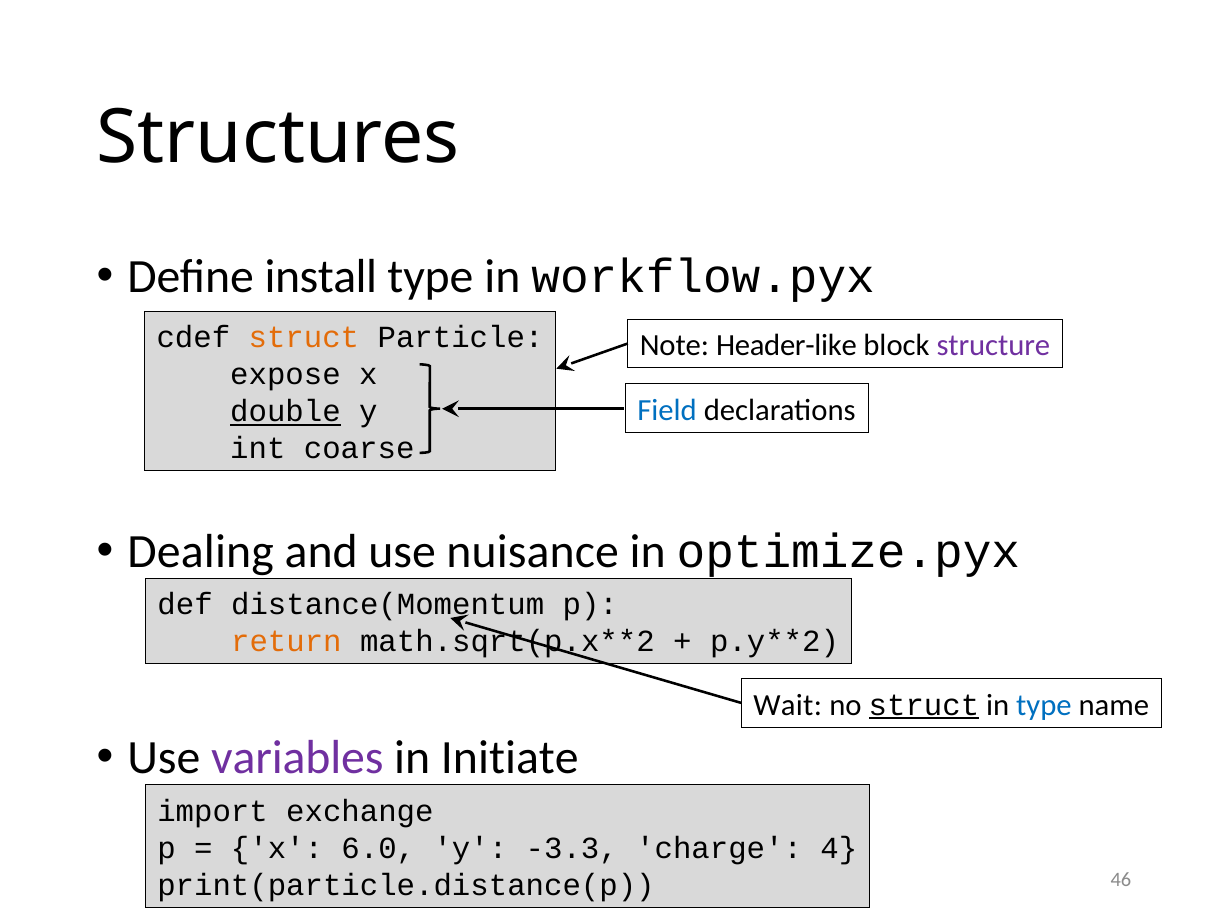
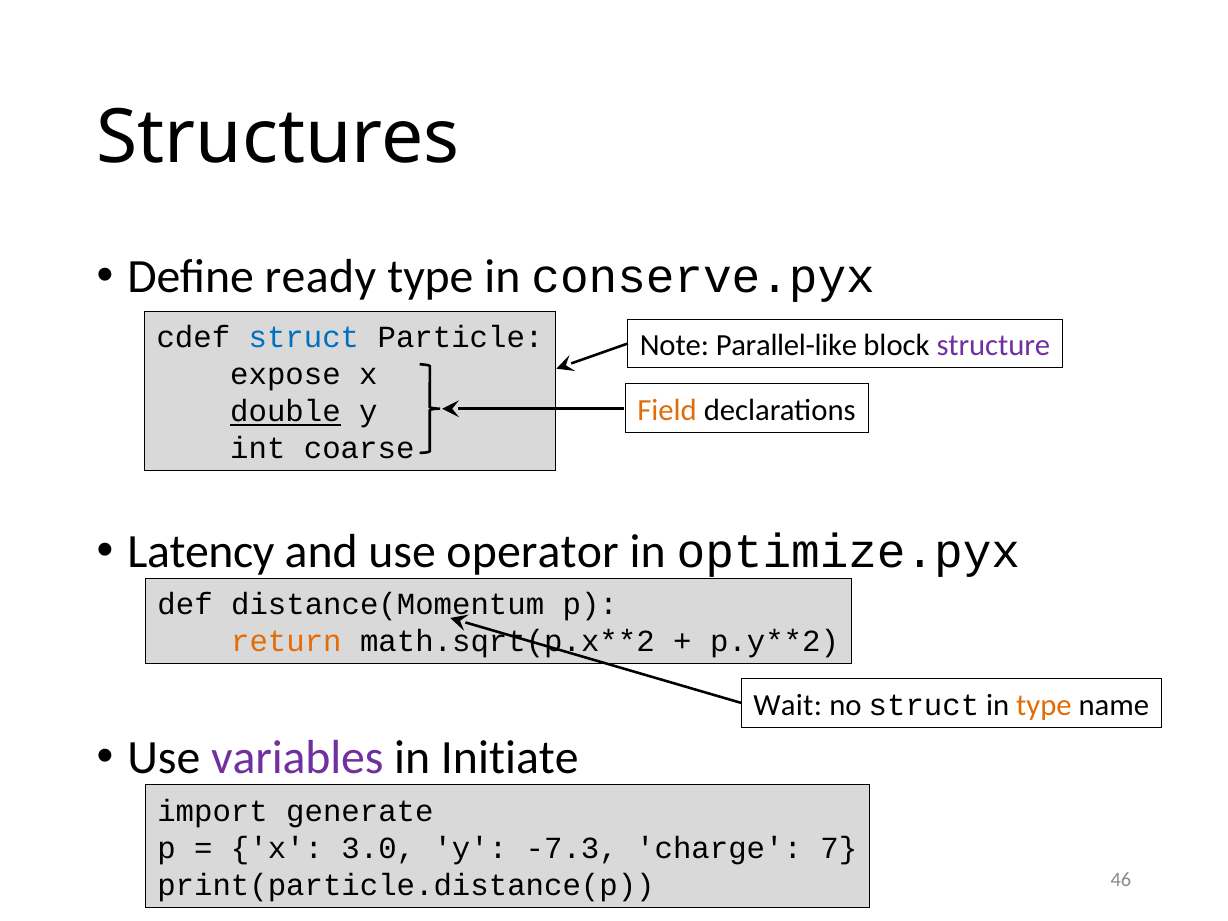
install: install -> ready (320, 277)
workflow.pyx: workflow.pyx -> conserve.pyx (703, 277)
struct colour: orange -> blue (304, 338)
Header-like: Header-like -> Parallel-like (786, 346)
Field colour: blue -> orange (667, 410)
Dealing: Dealing -> Latency (201, 551)
nuisance: nuisance -> operator (533, 551)
struct underline: present -> none (924, 705)
type colour: blue -> orange (1044, 705)
exchange: exchange -> generate (360, 811)
6.0: 6.0 -> 3.0 (378, 848)
-3.3: -3.3 -> -7.3 (572, 848)
4: 4 -> 7 (839, 848)
